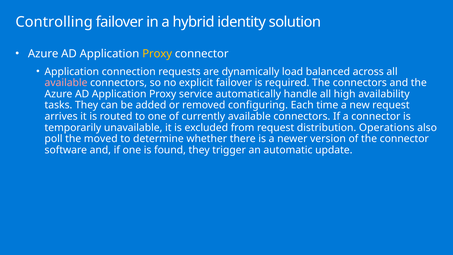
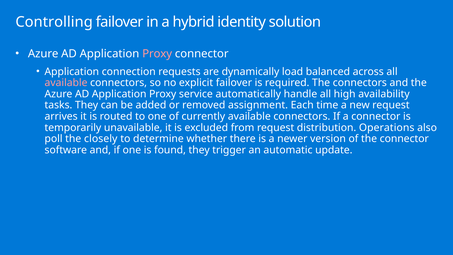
Proxy colour: yellow -> pink (157, 54)
configuring: configuring -> assignment (258, 105)
moved: moved -> closely (101, 139)
